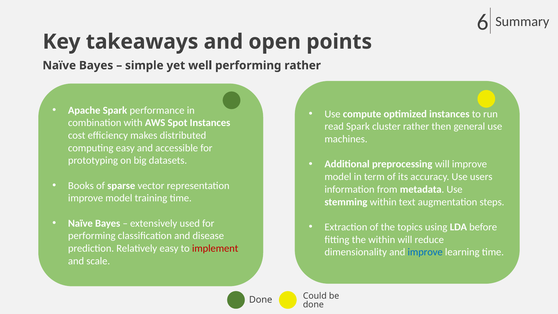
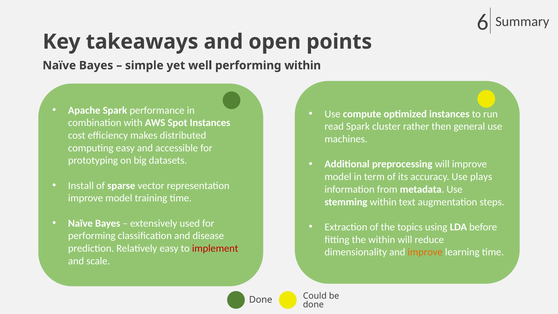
performing rather: rather -> within (303, 65)
users: users -> plays (481, 177)
Books: Books -> Install (81, 186)
improve colour: blue -> orange (425, 252)
